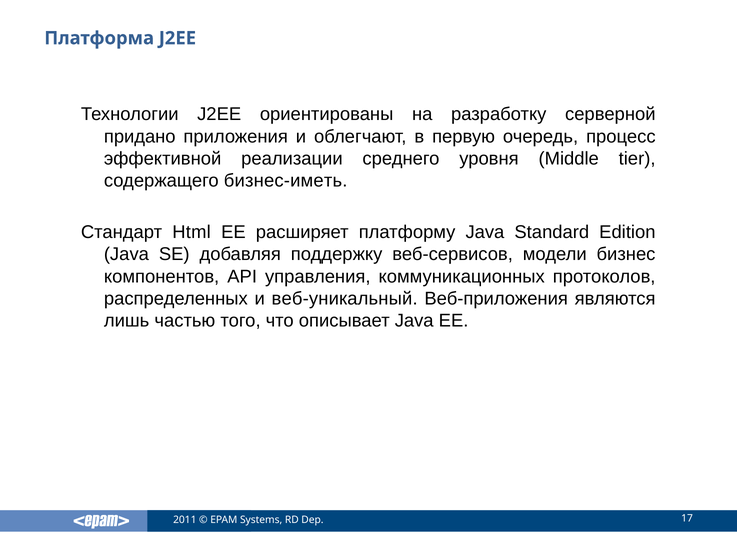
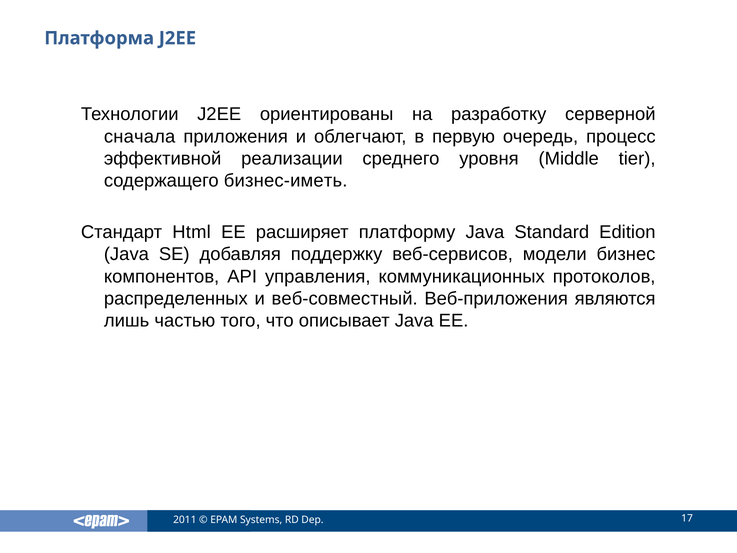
придано: придано -> сначала (140, 136)
веб-уникальный: веб-уникальный -> веб-совместный (345, 298)
